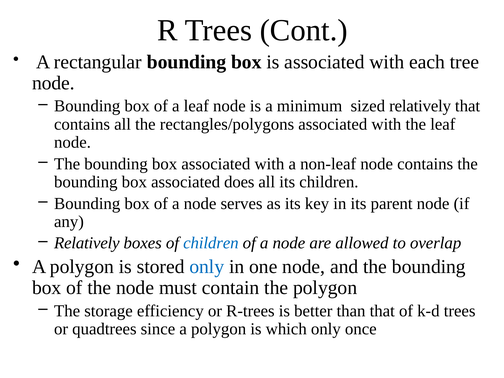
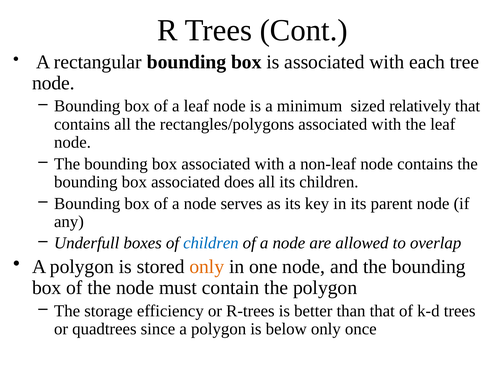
Relatively: Relatively -> Underfull (87, 243)
only colour: blue -> orange (207, 267)
which: which -> below (286, 329)
